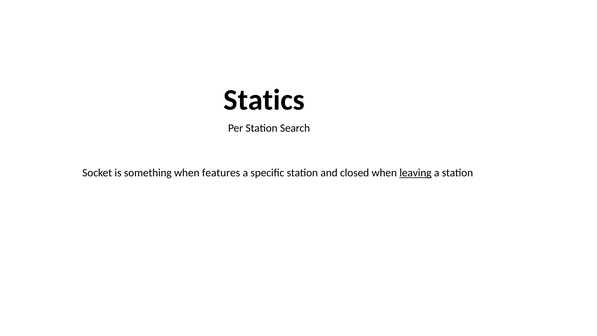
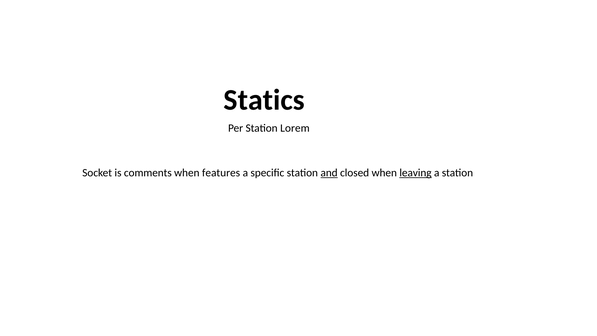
Search: Search -> Lorem (295, 128)
something: something -> comments (148, 173)
and underline: none -> present (329, 173)
